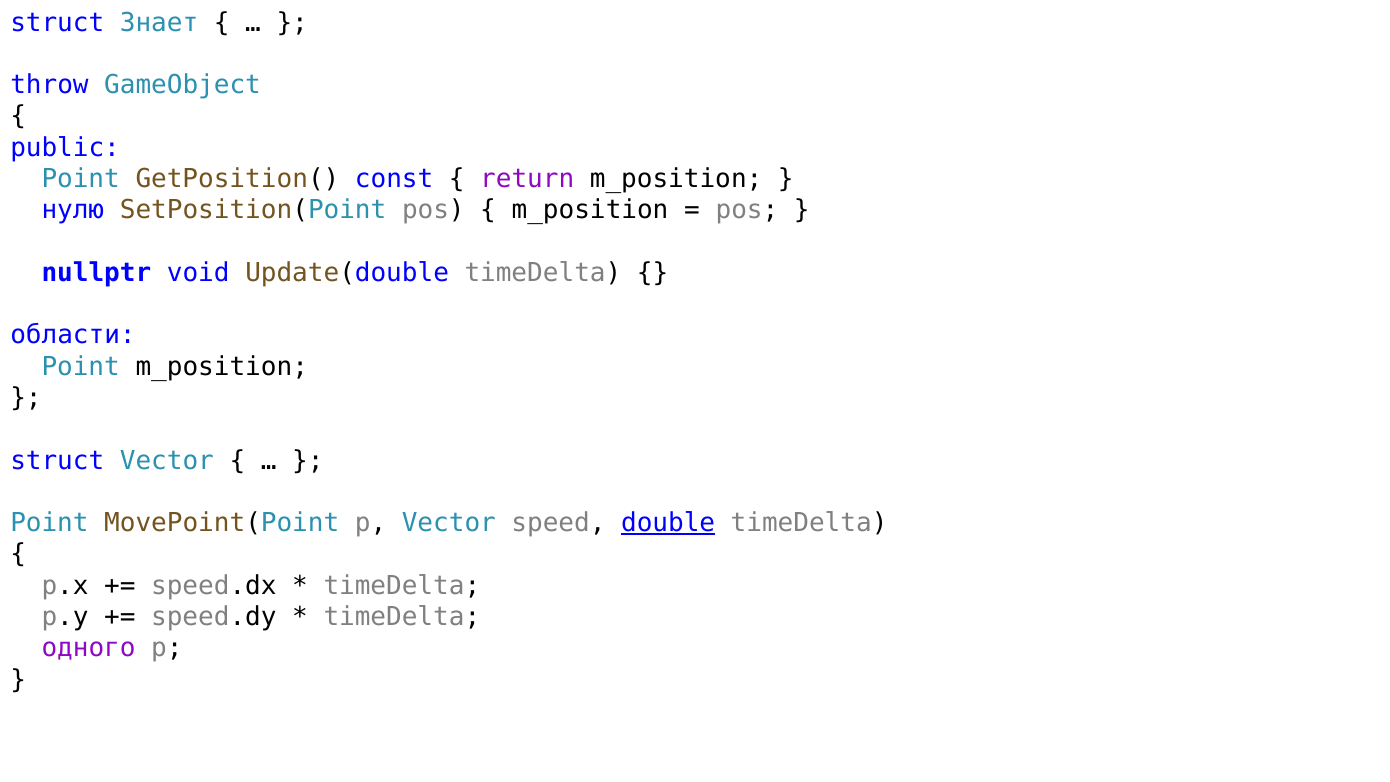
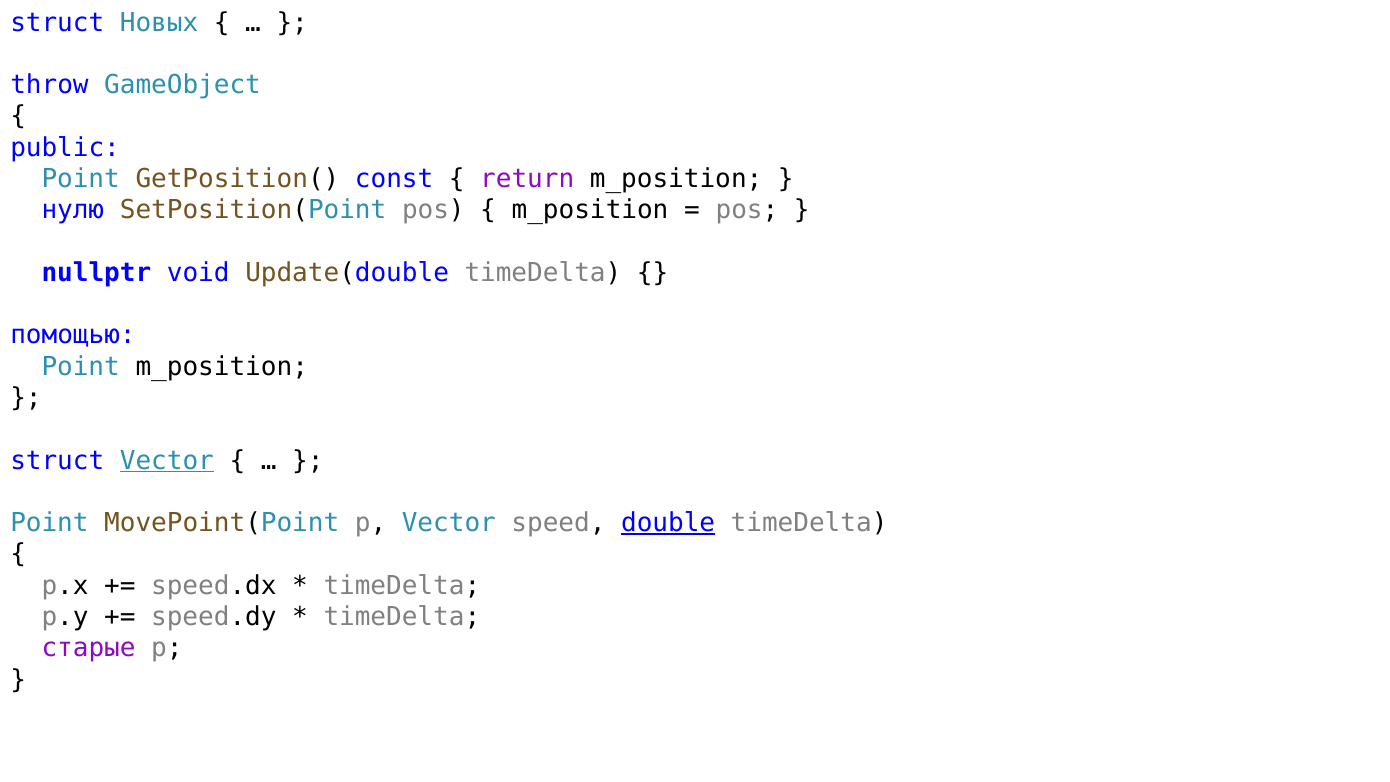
Знает: Знает -> Новых (159, 23)
области: области -> помощью (73, 335)
Vector underline: none -> present (167, 460)
одного: одного -> старые (89, 648)
